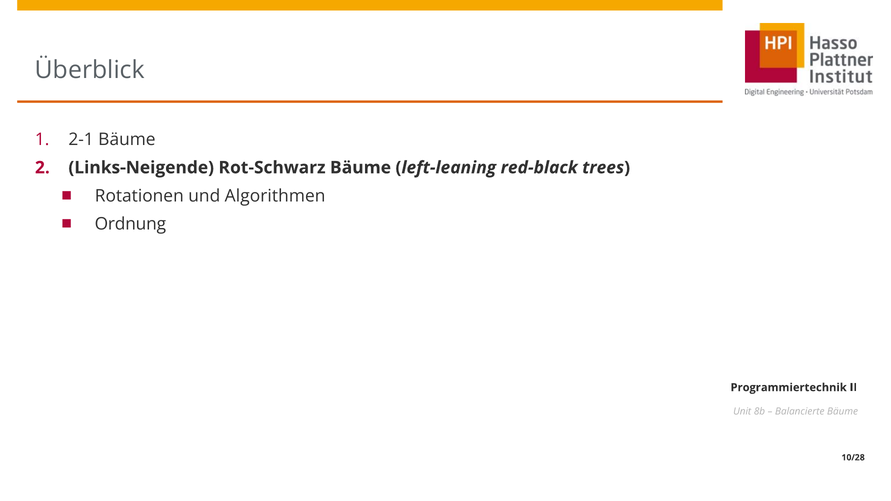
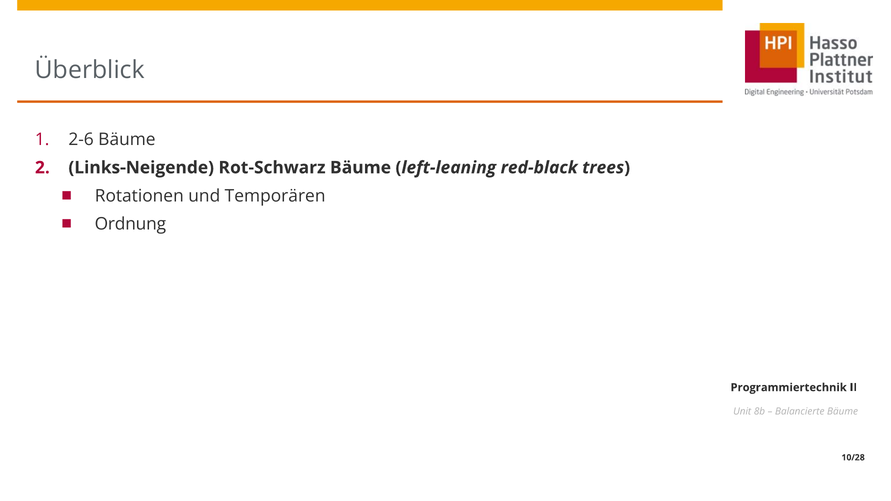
2-1: 2-1 -> 2-6 (81, 139)
Algorithmen: Algorithmen -> Temporären (275, 196)
